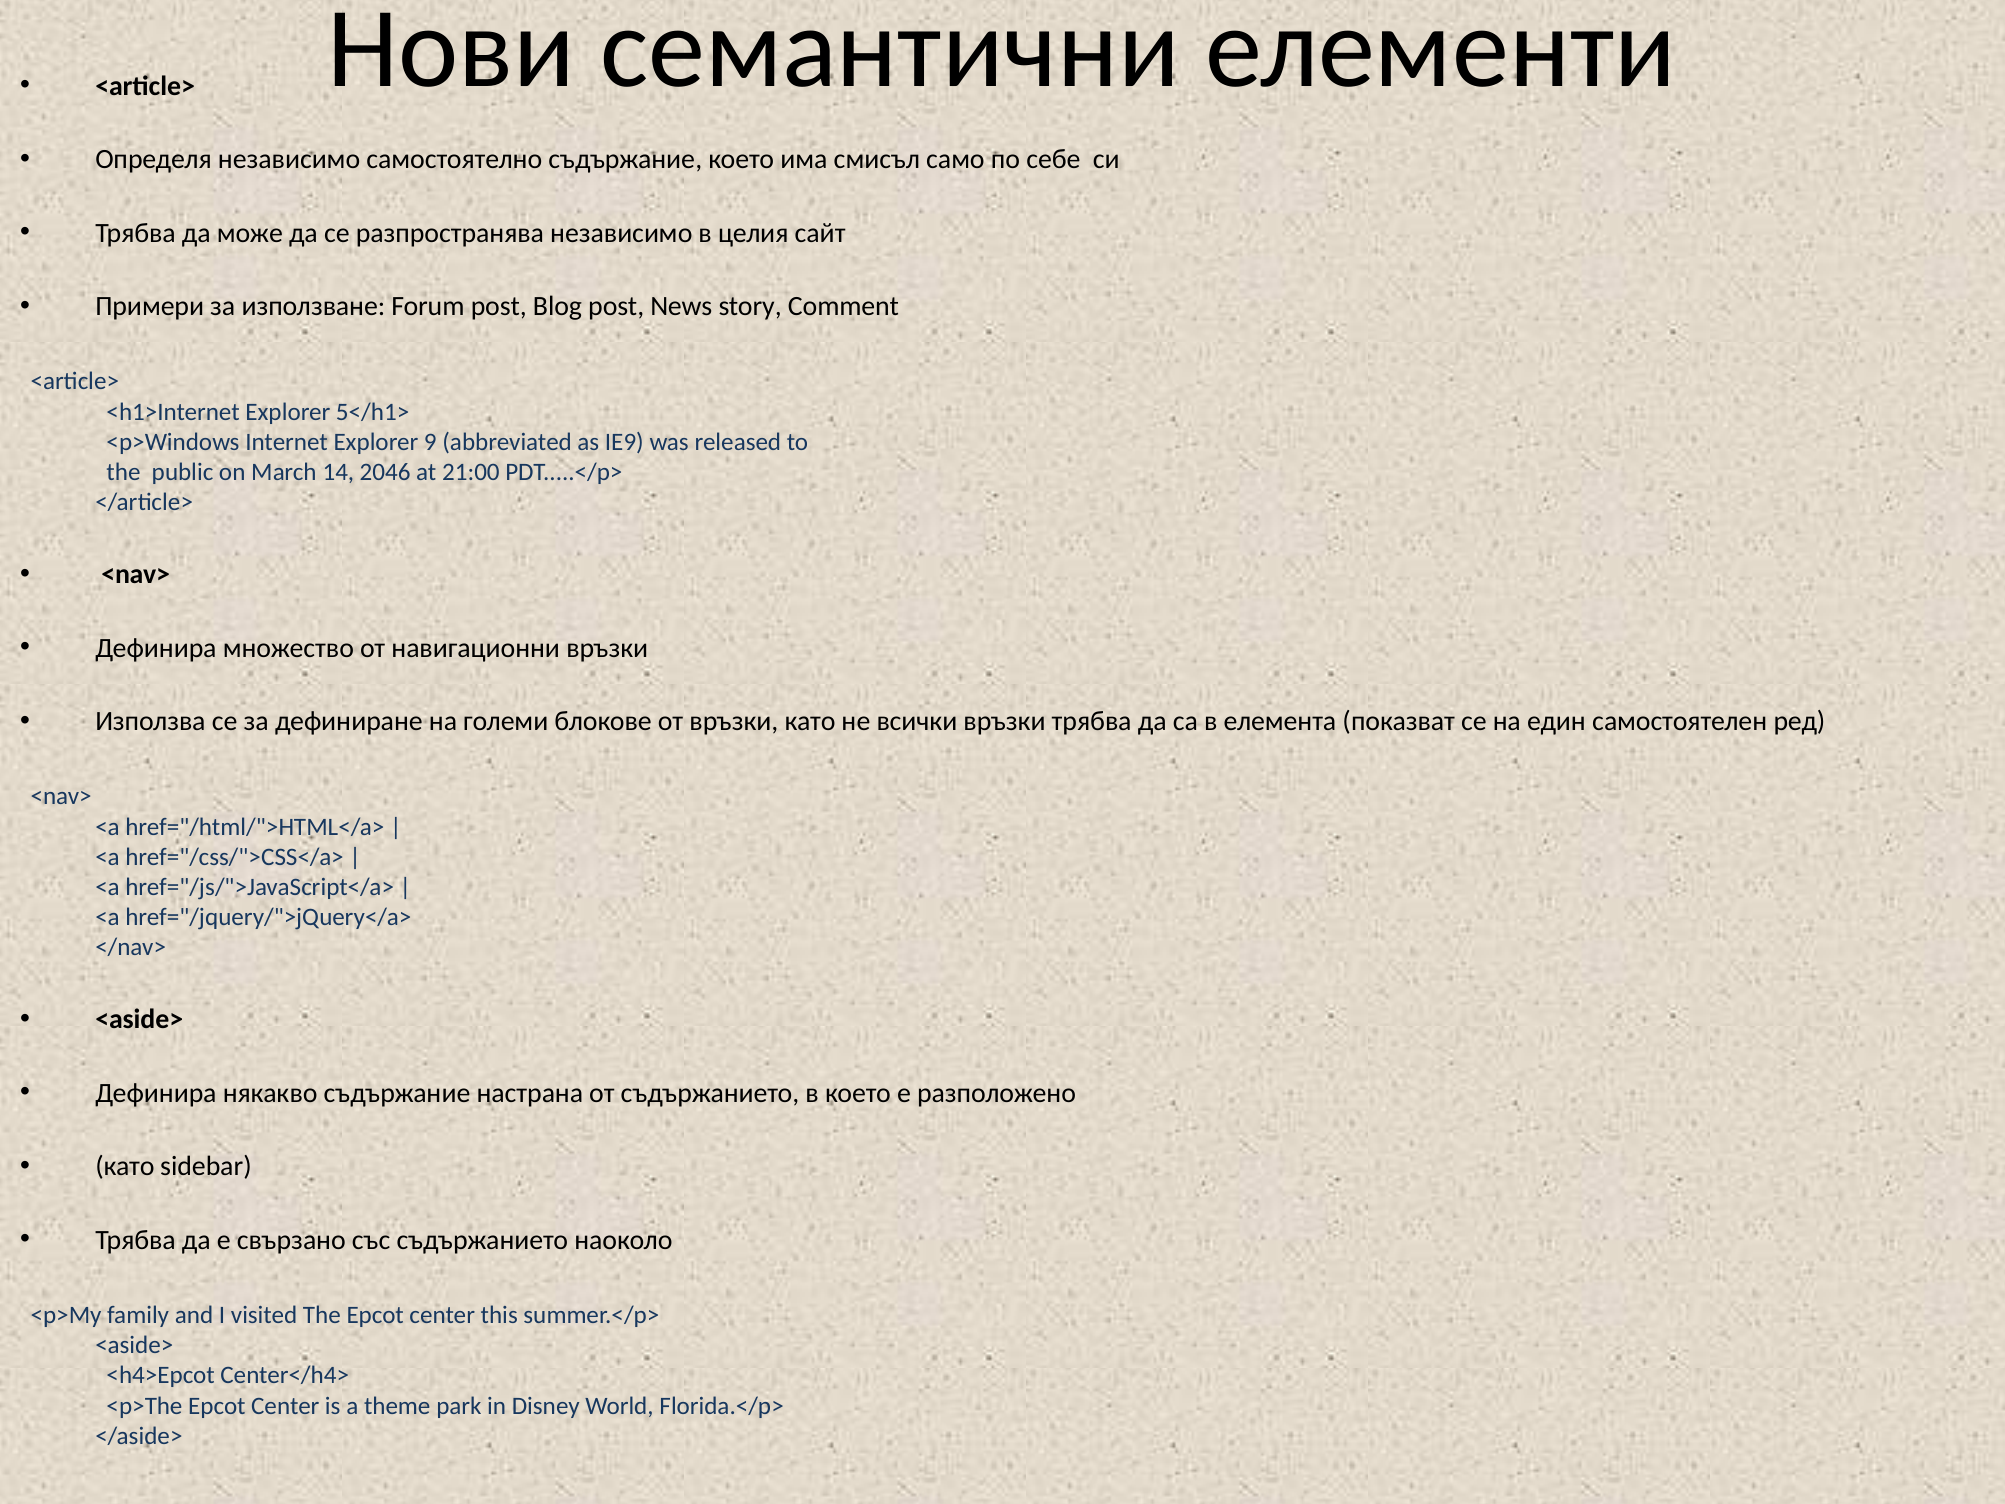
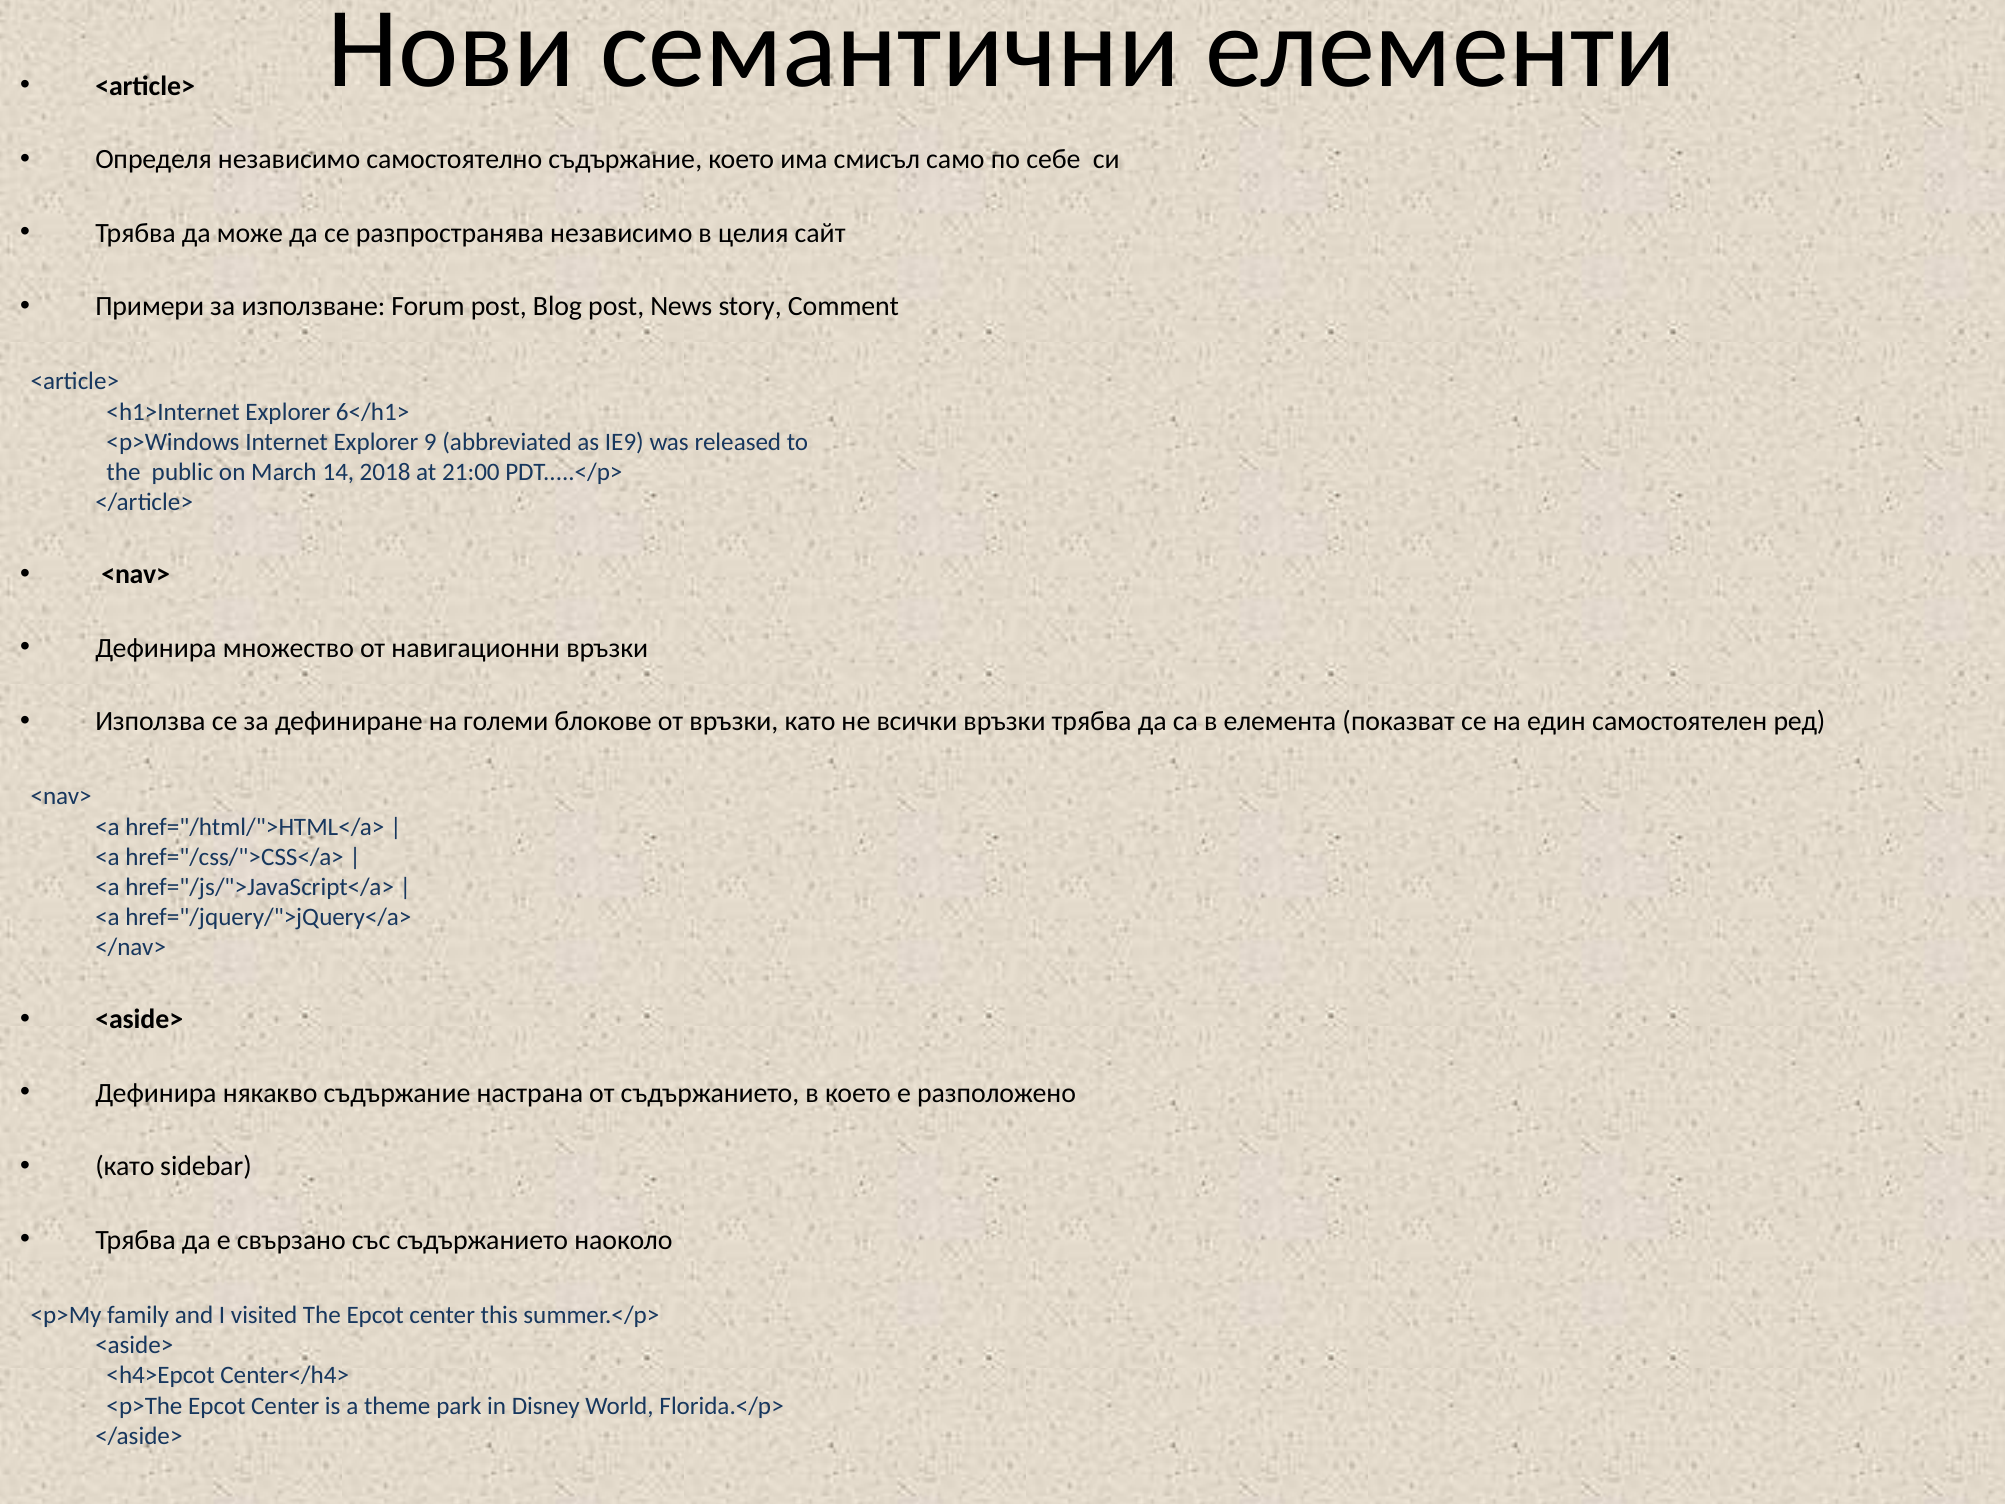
5</h1>: 5</h1> -> 6</h1> (373, 412)
2046: 2046 -> 2018 (385, 472)
